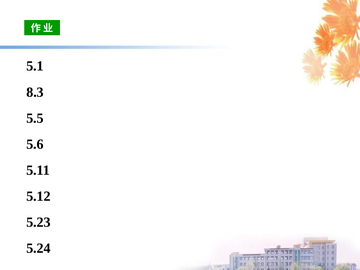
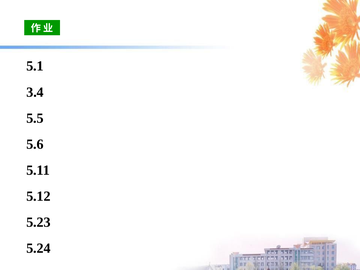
8.3: 8.3 -> 3.4 (35, 92)
